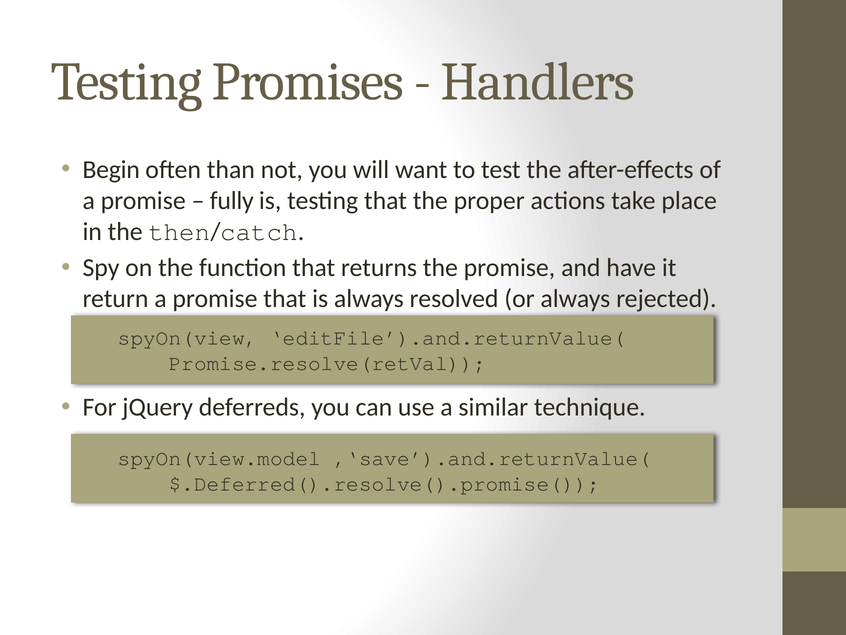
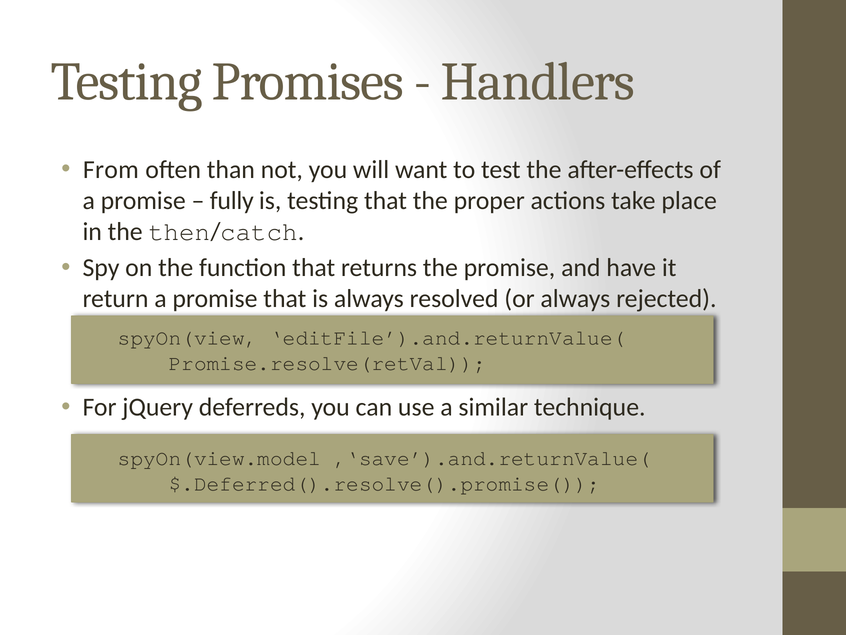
Begin: Begin -> From (111, 170)
